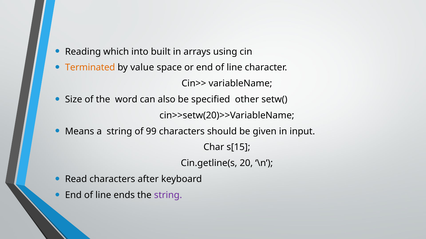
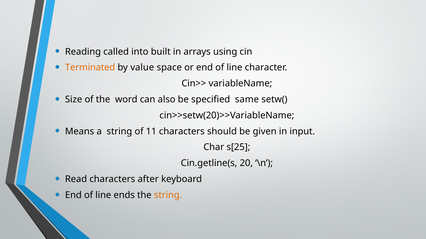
which: which -> called (116, 52)
other: other -> same (247, 100)
99: 99 -> 11 (151, 132)
s[15: s[15 -> s[25 (238, 148)
string colour: purple -> orange (168, 196)
